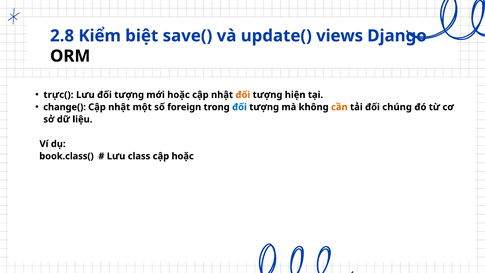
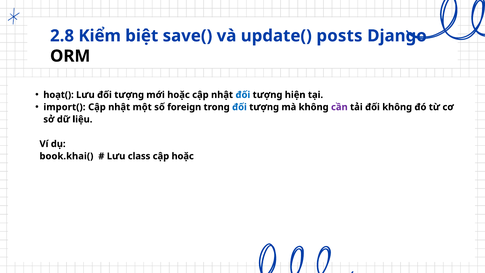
views: views -> posts (339, 36)
trực(: trực( -> hoạt( (59, 95)
đối colour: orange -> blue (243, 95)
change(: change( -> import( (64, 107)
cần colour: orange -> purple (339, 107)
đối chúng: chúng -> không (397, 107)
book.class(: book.class( -> book.khai( (66, 156)
